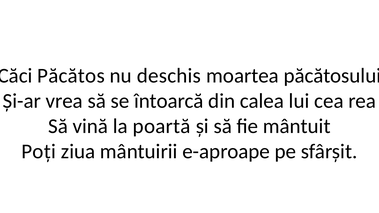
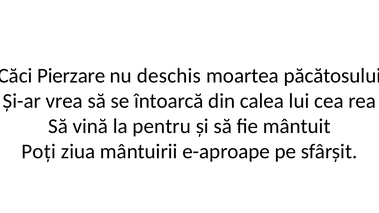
Păcătos: Păcătos -> Pierzare (71, 76)
poartă: poartă -> pentru (162, 126)
